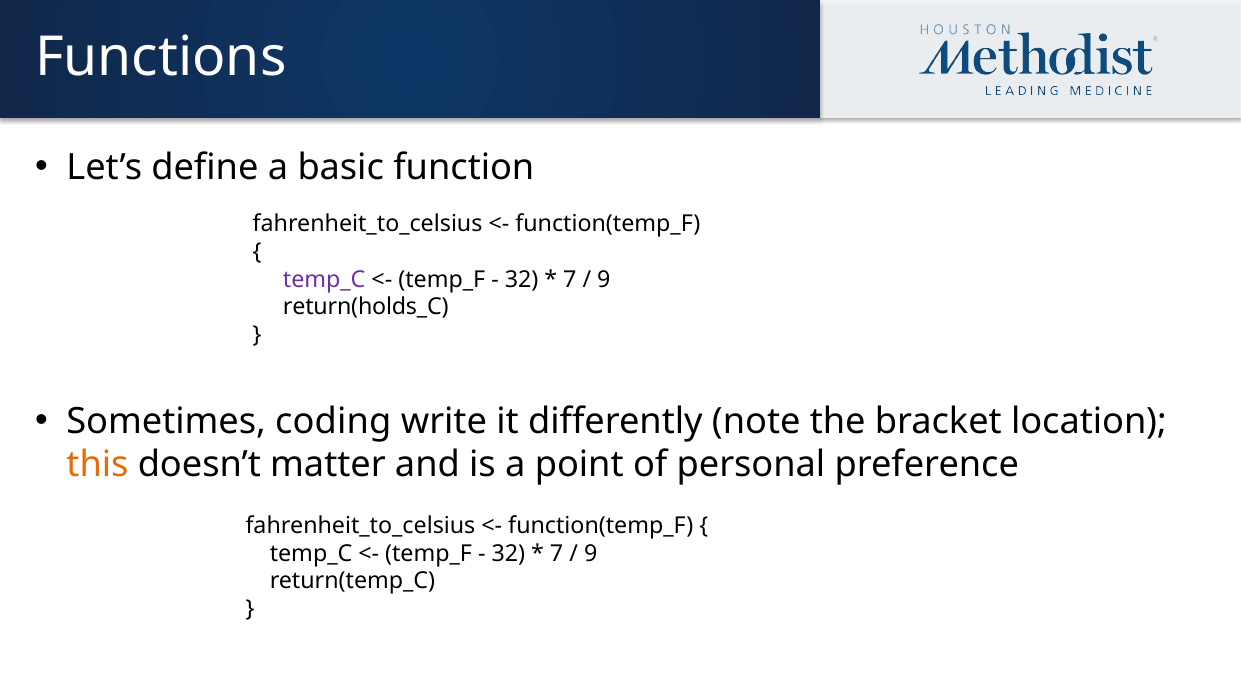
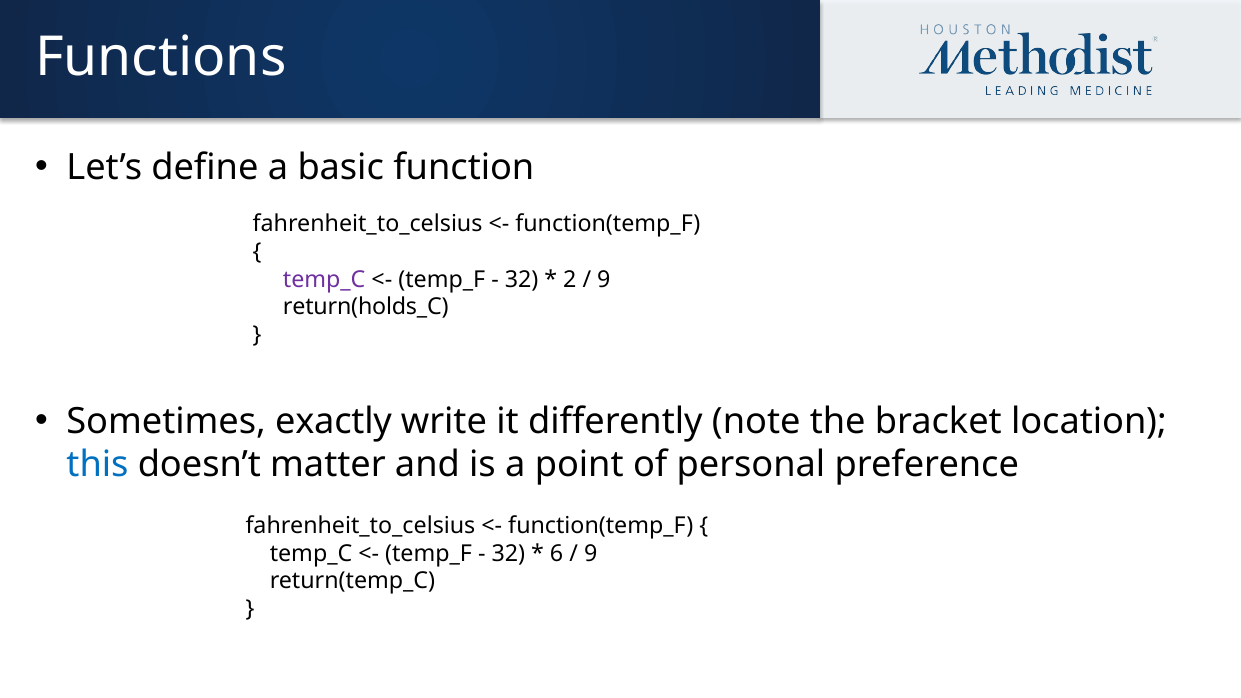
7: 7 -> 2 (570, 279)
coding: coding -> exactly (333, 421)
this colour: orange -> blue (97, 465)
7: 7 -> 6 (557, 553)
